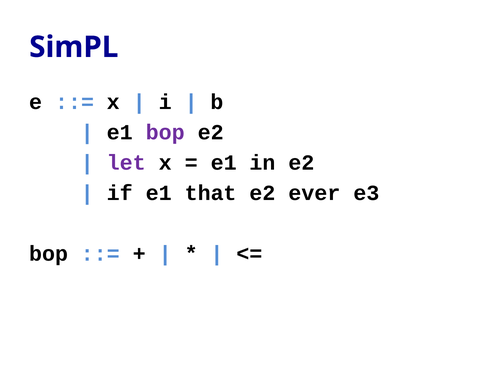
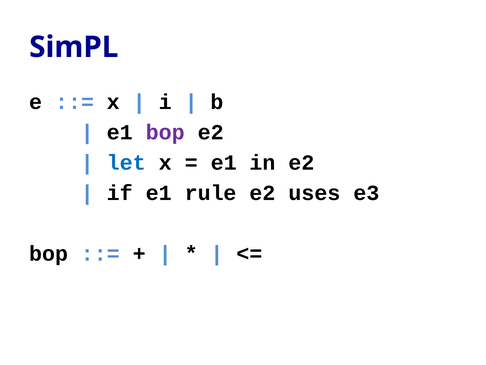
let colour: purple -> blue (126, 163)
that: that -> rule (211, 193)
ever: ever -> uses (314, 193)
